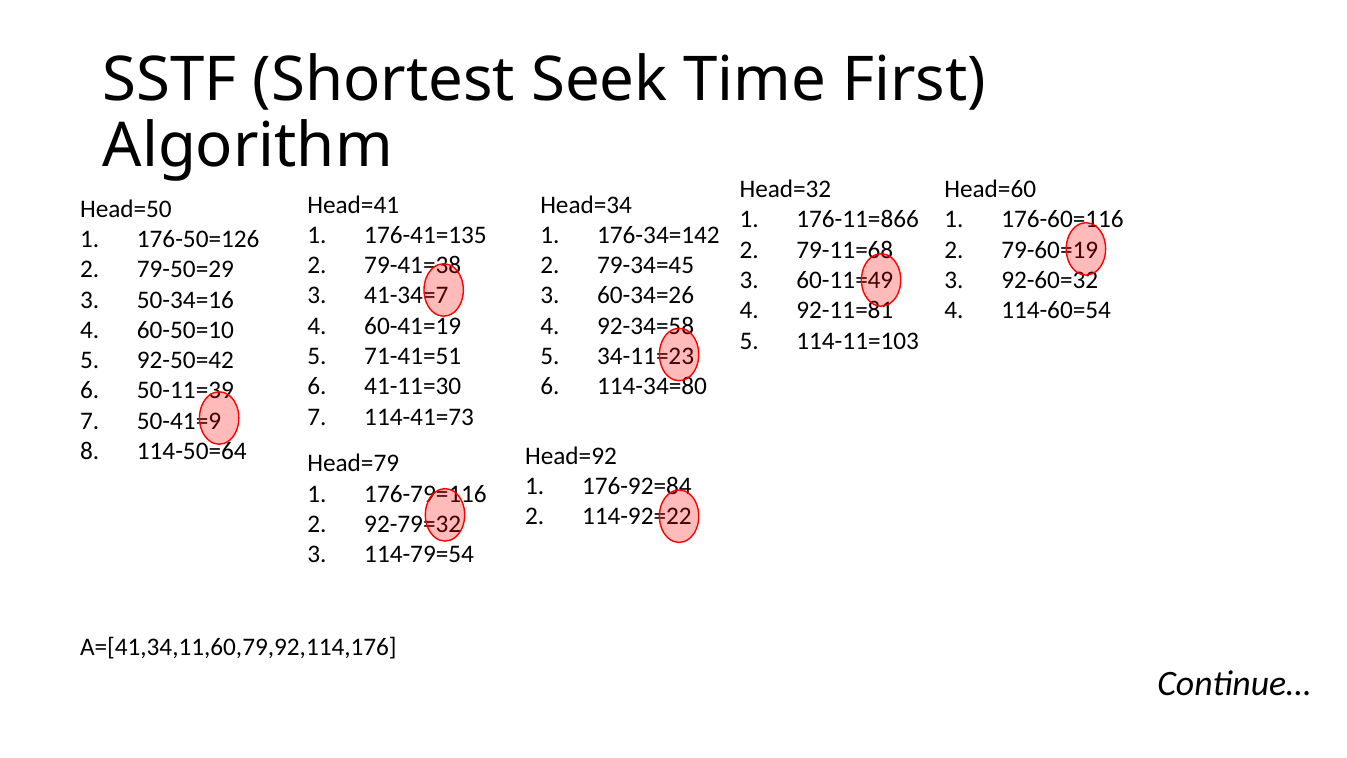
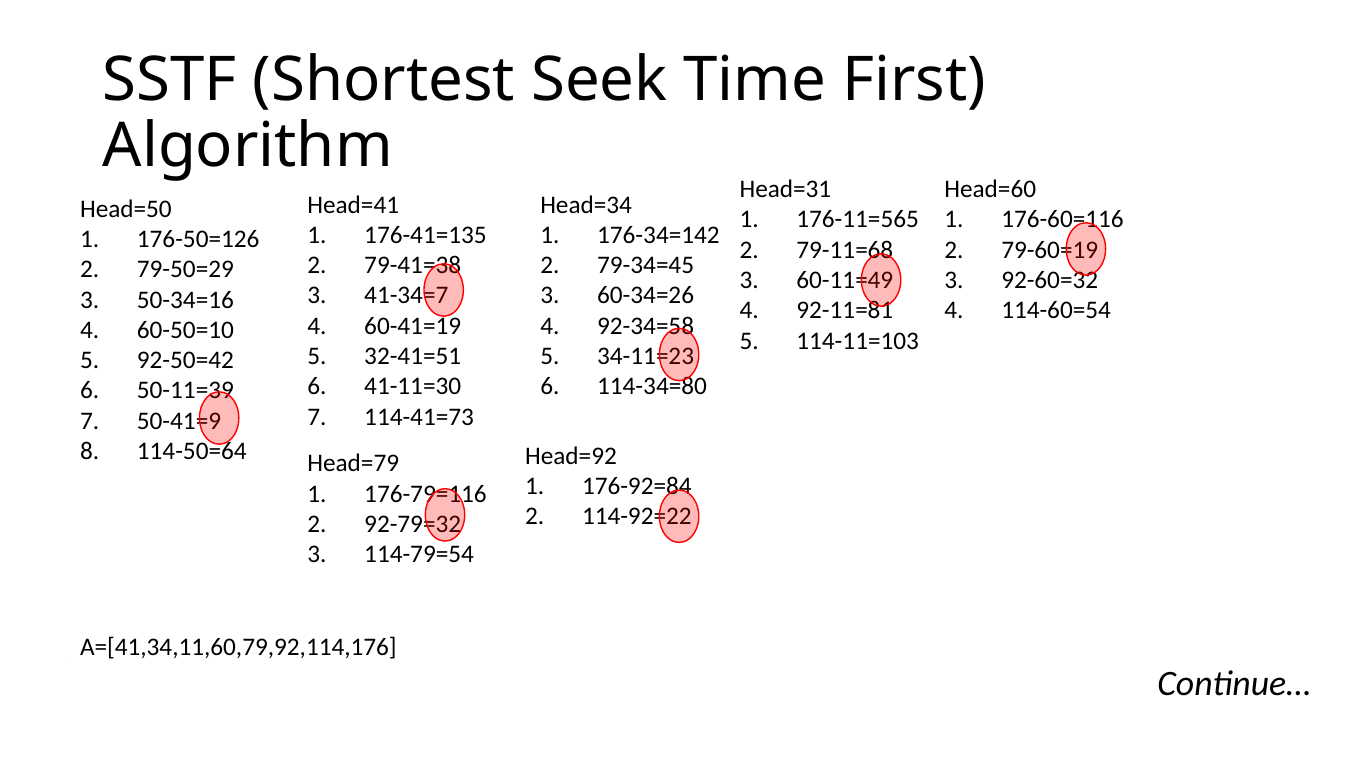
Head=32: Head=32 -> Head=31 (785, 189)
176-11=866: 176-11=866 -> 176-11=565 (858, 219)
71-41=51: 71-41=51 -> 32-41=51 (413, 356)
